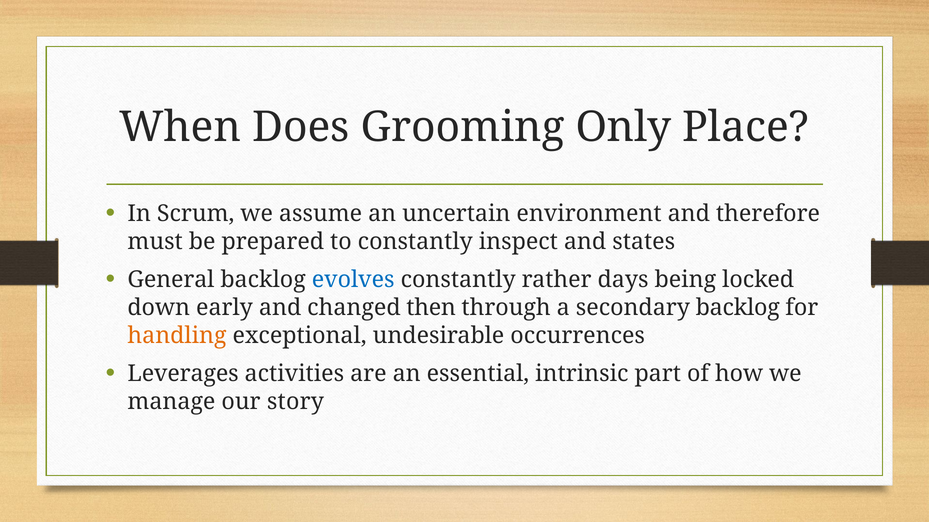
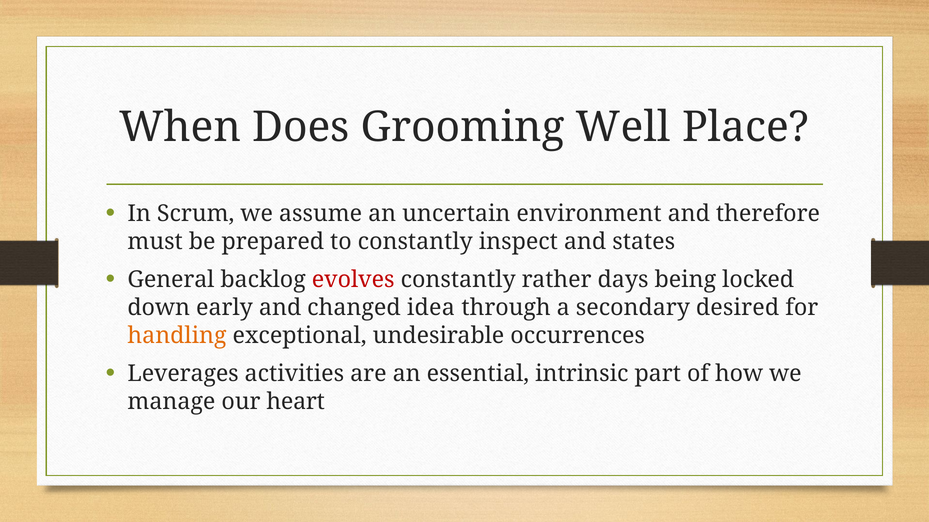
Only: Only -> Well (623, 127)
evolves colour: blue -> red (353, 280)
then: then -> idea (431, 308)
secondary backlog: backlog -> desired (738, 308)
story: story -> heart (296, 402)
